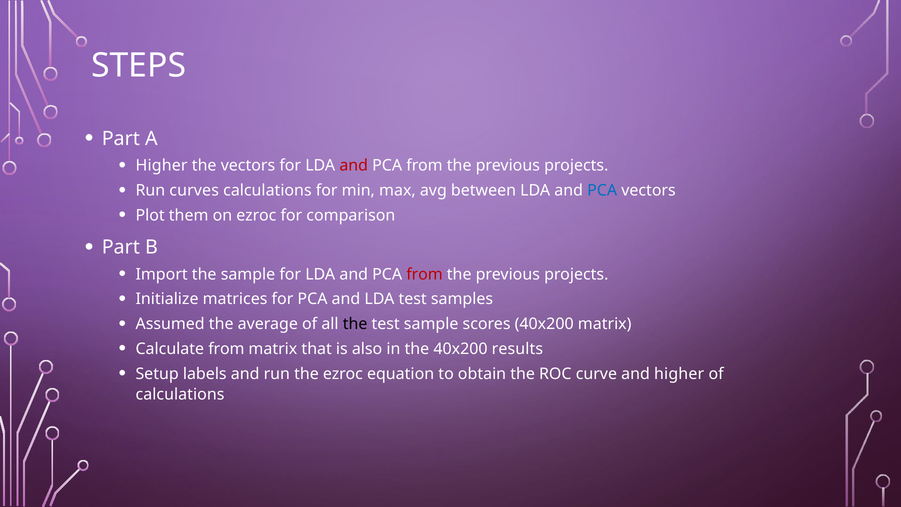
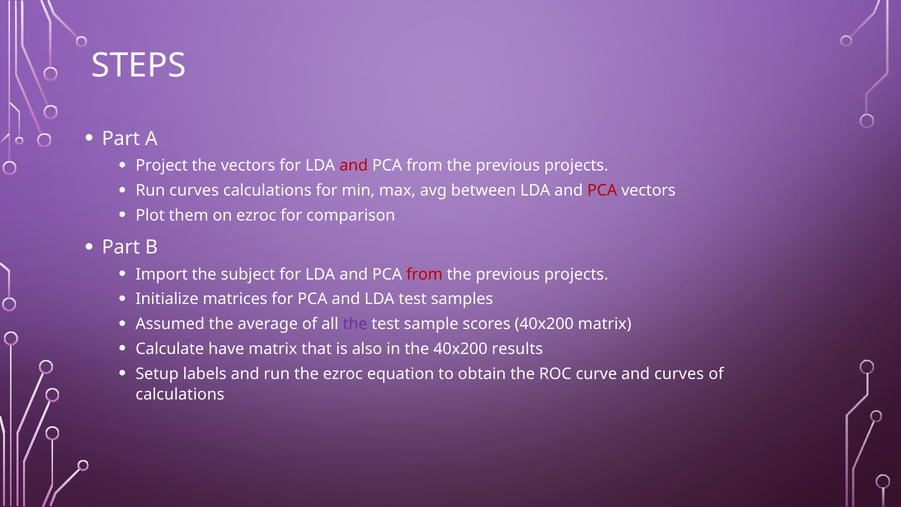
Higher: Higher -> Project (162, 166)
PCA colour: blue -> red (602, 190)
the sample: sample -> subject (248, 274)
the colour: black -> purple (355, 324)
Calculate from: from -> have (226, 349)
and higher: higher -> curves (679, 374)
